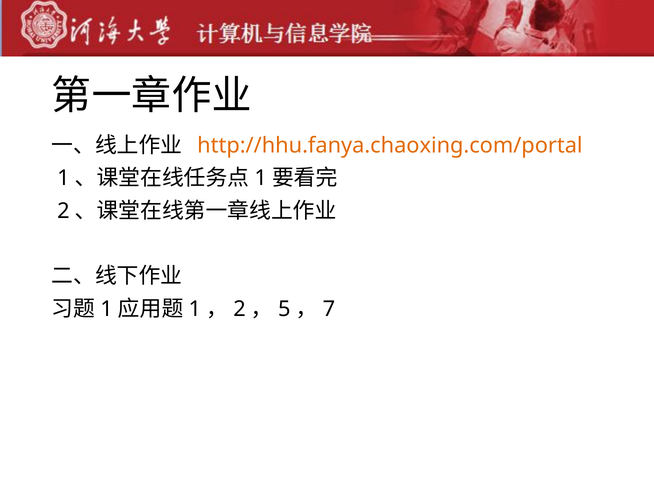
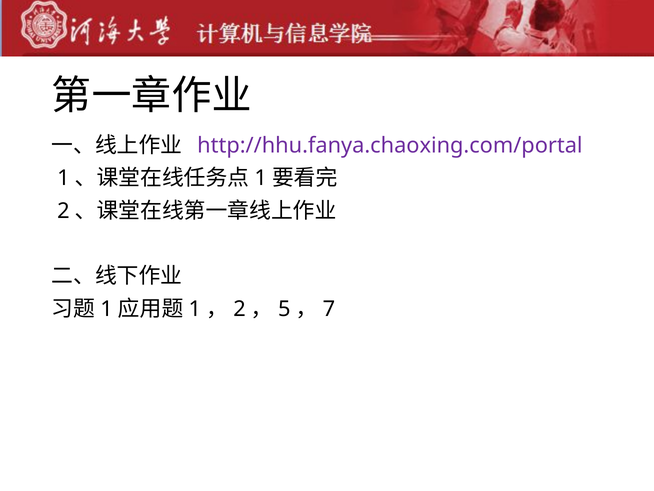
http://hhu.fanya.chaoxing.com/portal colour: orange -> purple (390, 145)
